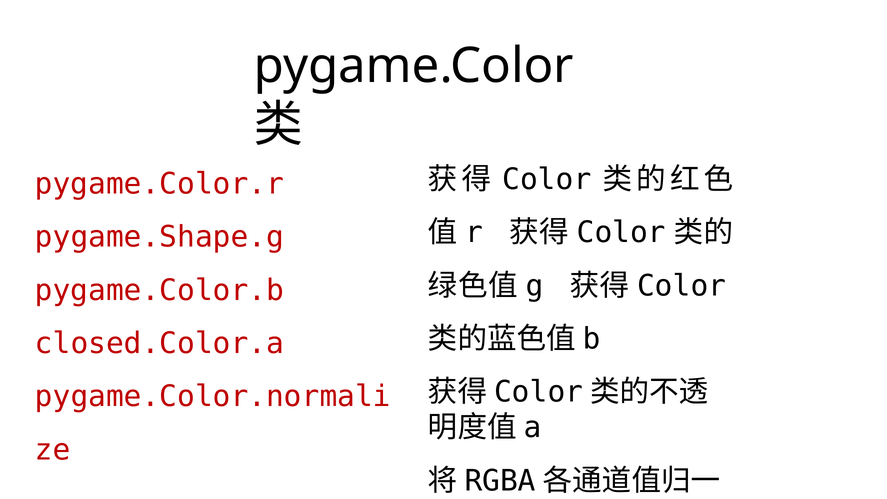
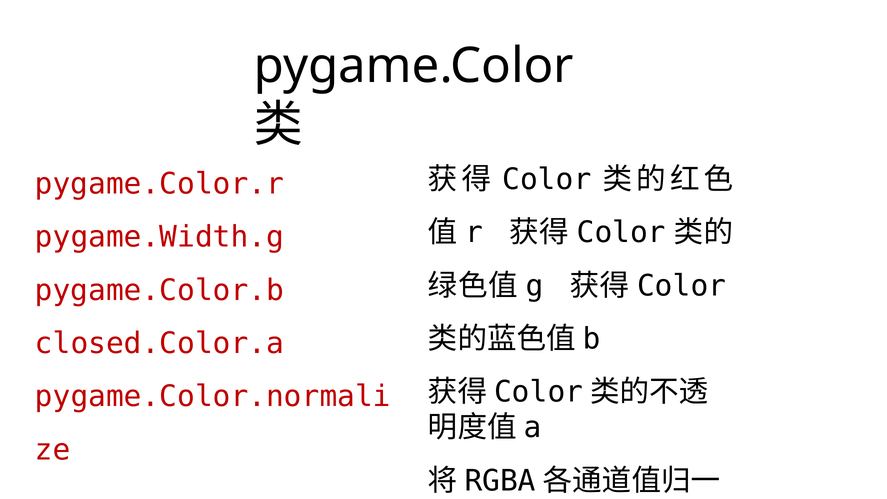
pygame.Shape.g: pygame.Shape.g -> pygame.Width.g (159, 237)
